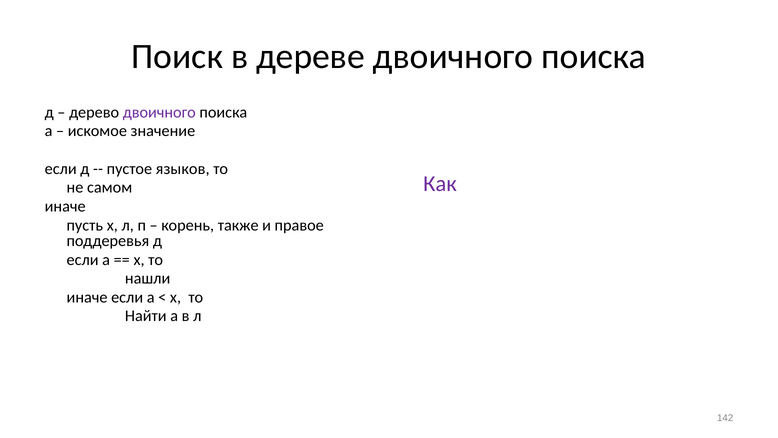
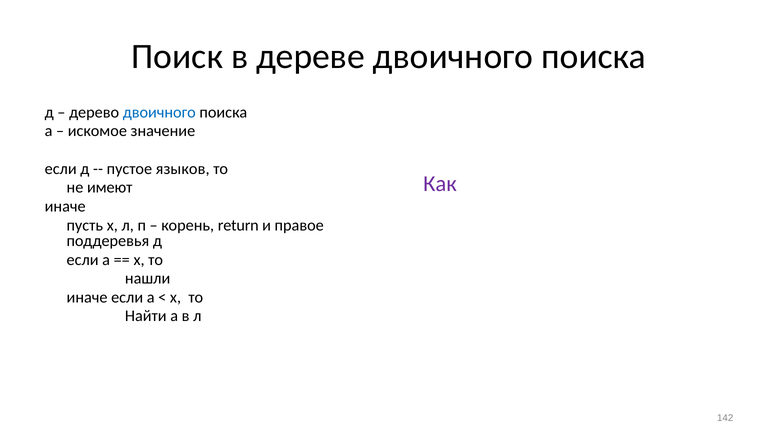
двоичного colour: purple -> blue (159, 112)
самом: самом -> имеют (110, 187)
также: также -> return (238, 225)
